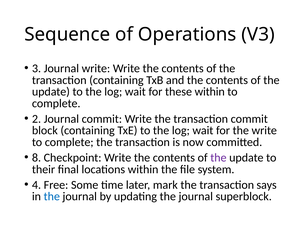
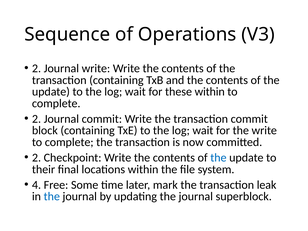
3: 3 -> 2 (36, 68)
8: 8 -> 2 (36, 158)
the colour: purple -> blue (218, 158)
says: says -> leak (267, 185)
